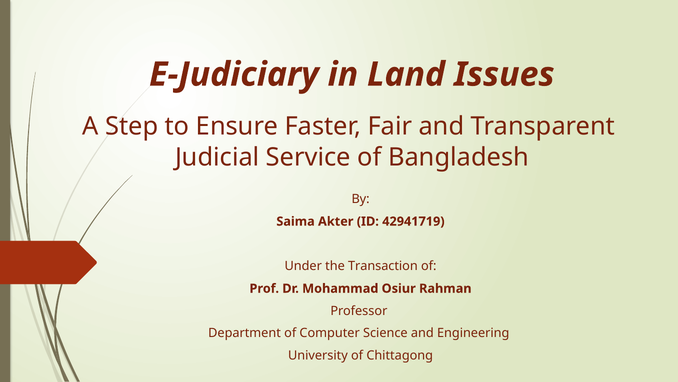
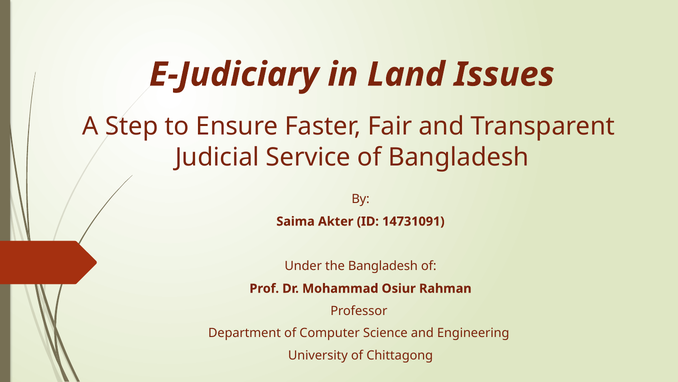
42941719: 42941719 -> 14731091 (413, 221)
the Transaction: Transaction -> Bangladesh (383, 266)
